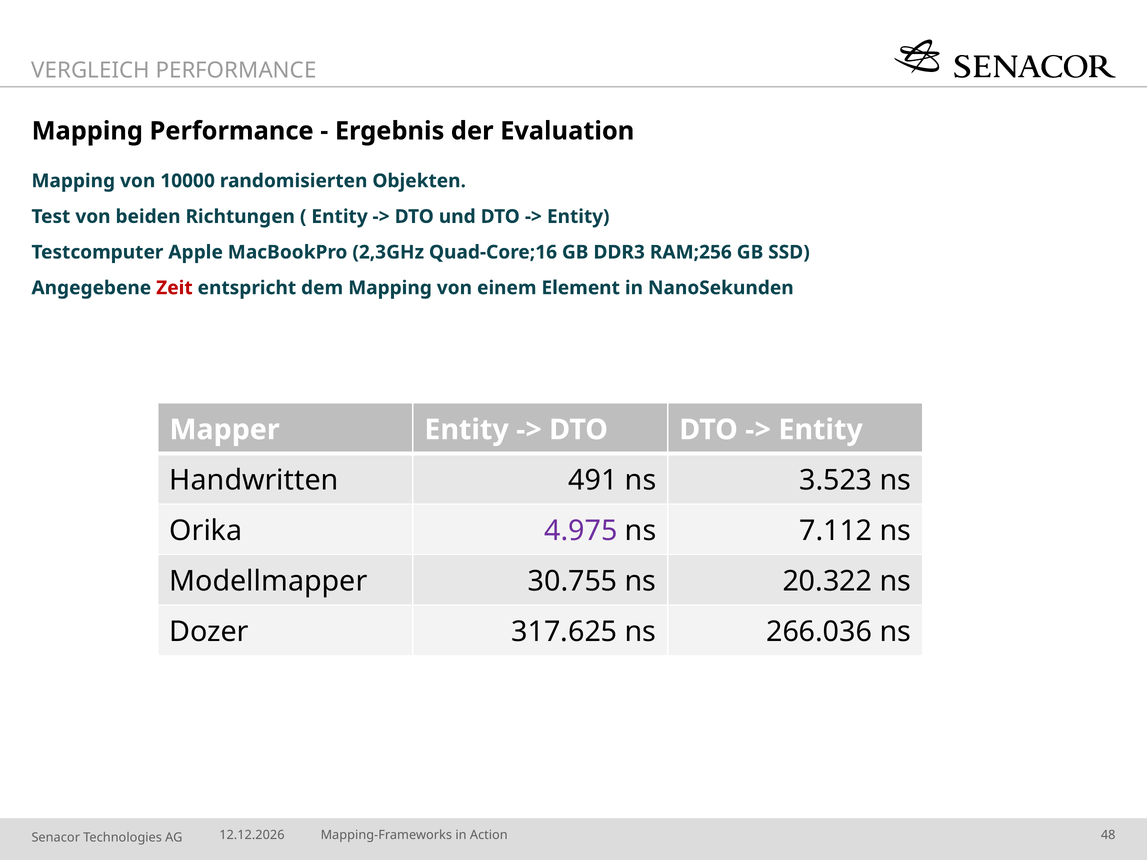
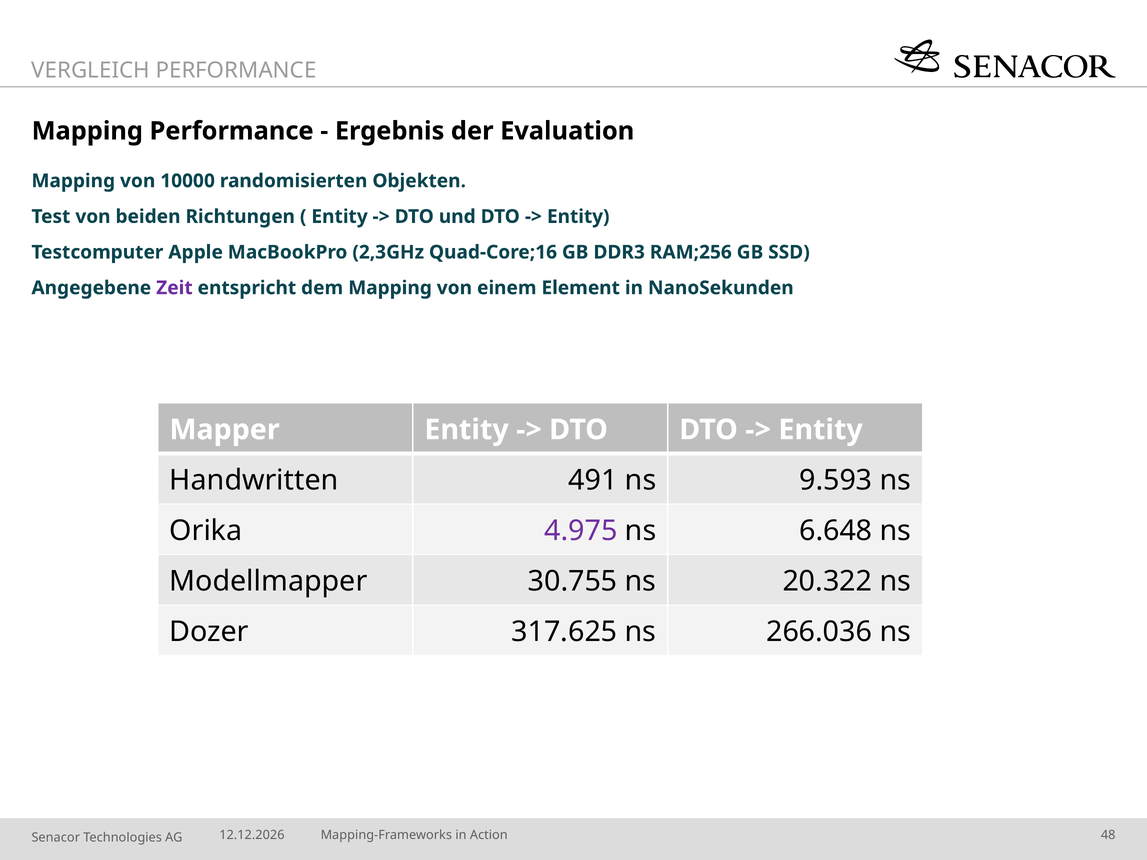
Zeit colour: red -> purple (174, 288)
3.523: 3.523 -> 9.593 (836, 480)
7.112: 7.112 -> 6.648 (836, 531)
